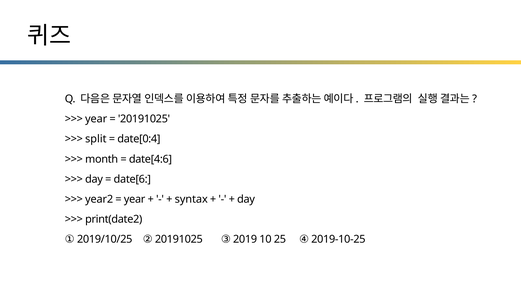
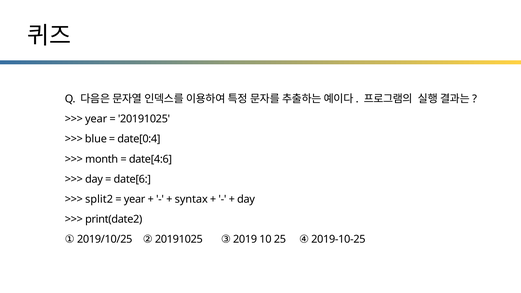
split: split -> blue (96, 139)
year2: year2 -> split2 (99, 199)
